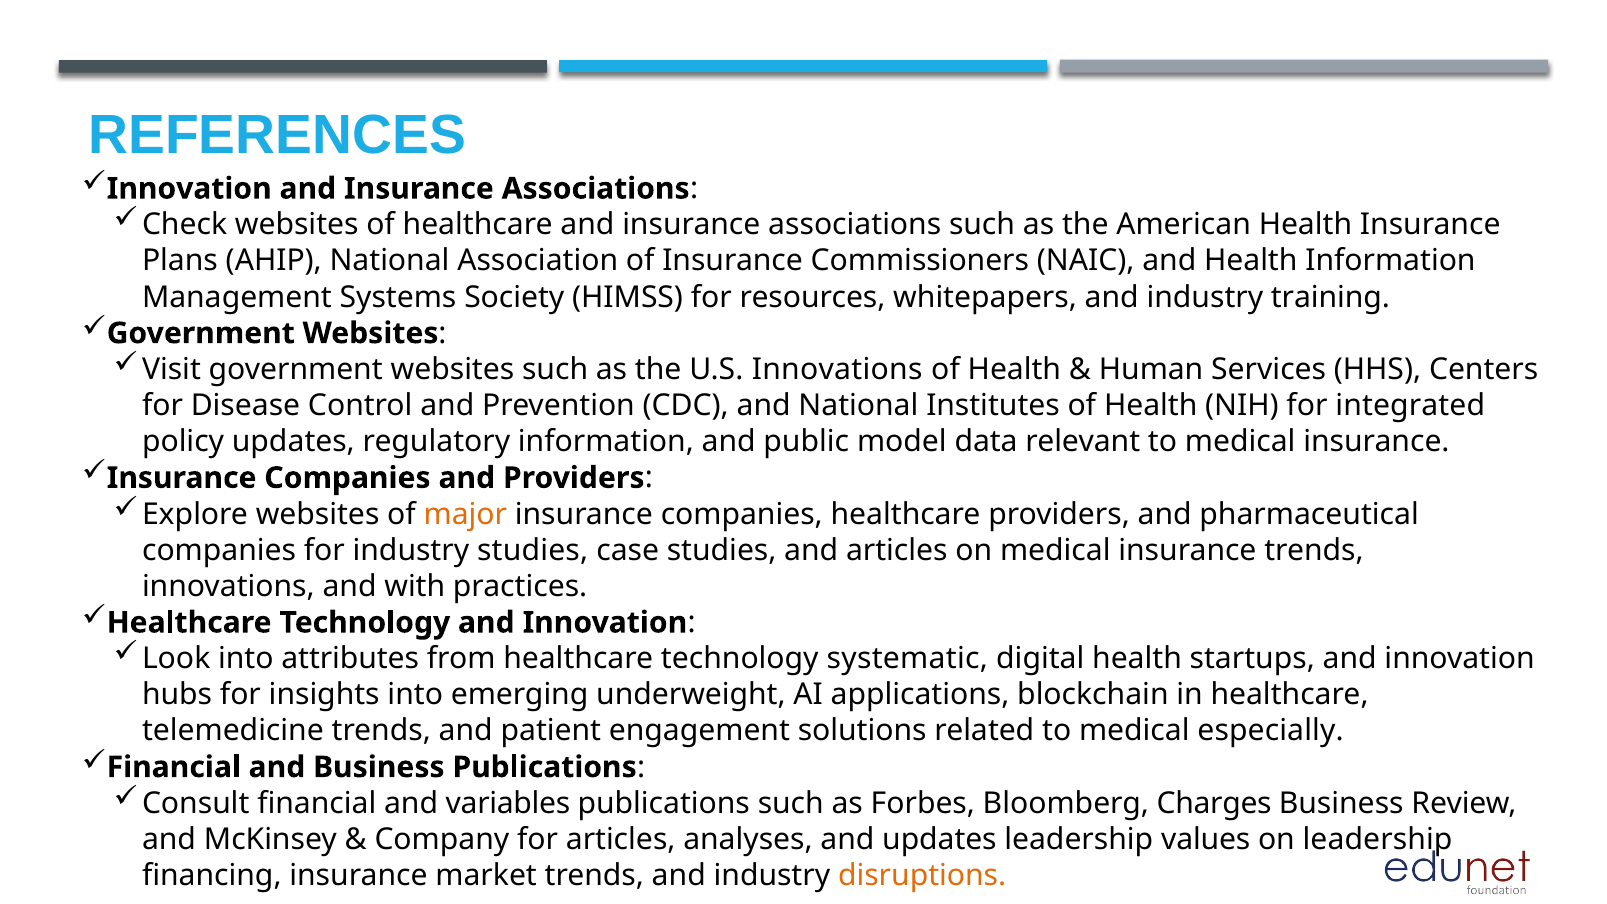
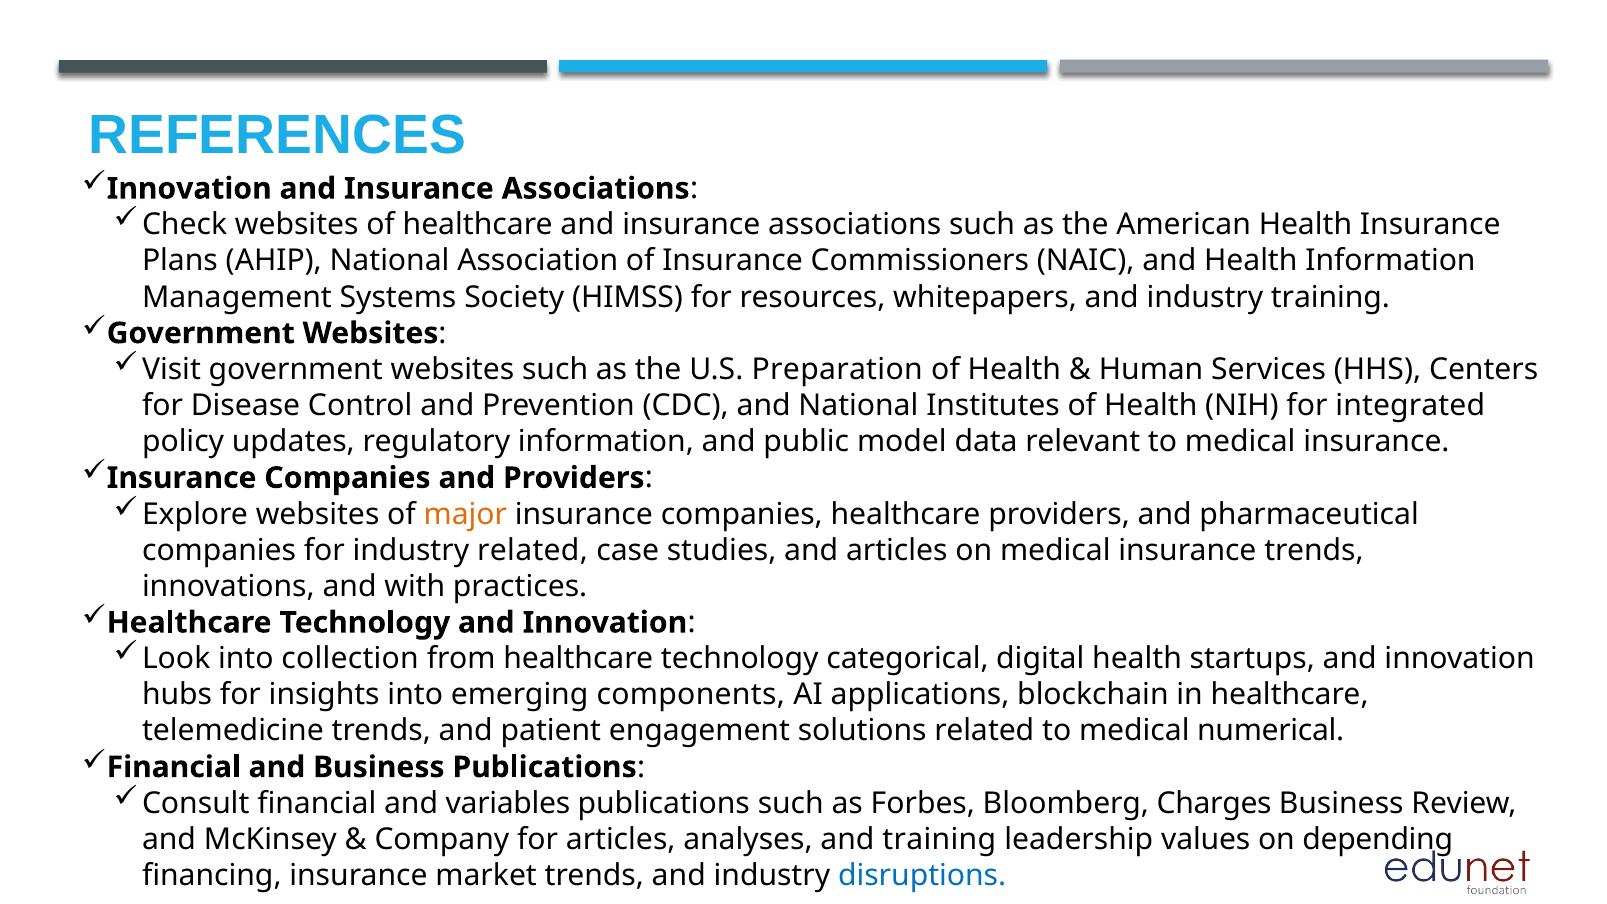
U.S Innovations: Innovations -> Preparation (837, 369)
industry studies: studies -> related (533, 550)
attributes: attributes -> collection (350, 659)
systematic: systematic -> categorical (908, 659)
underweight: underweight -> components (691, 695)
especially: especially -> numerical (1271, 731)
and updates: updates -> training (939, 839)
on leadership: leadership -> depending (1378, 839)
disruptions colour: orange -> blue (922, 876)
